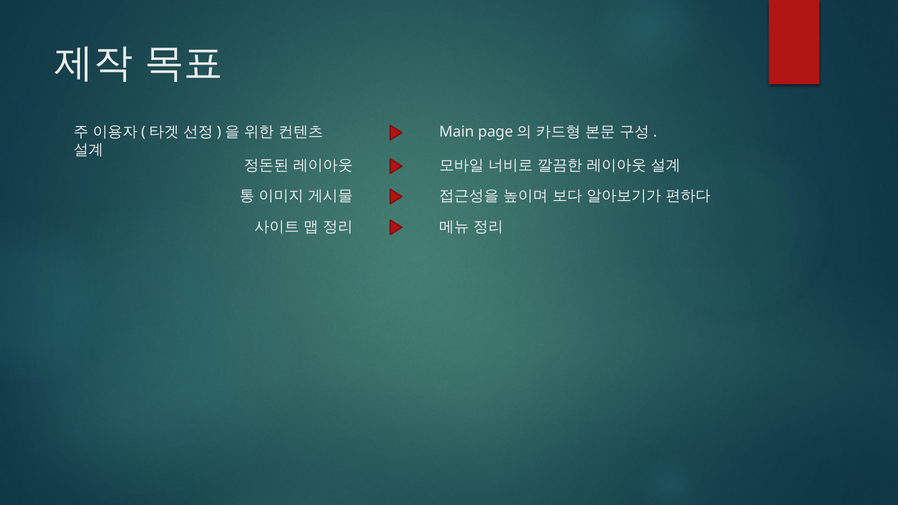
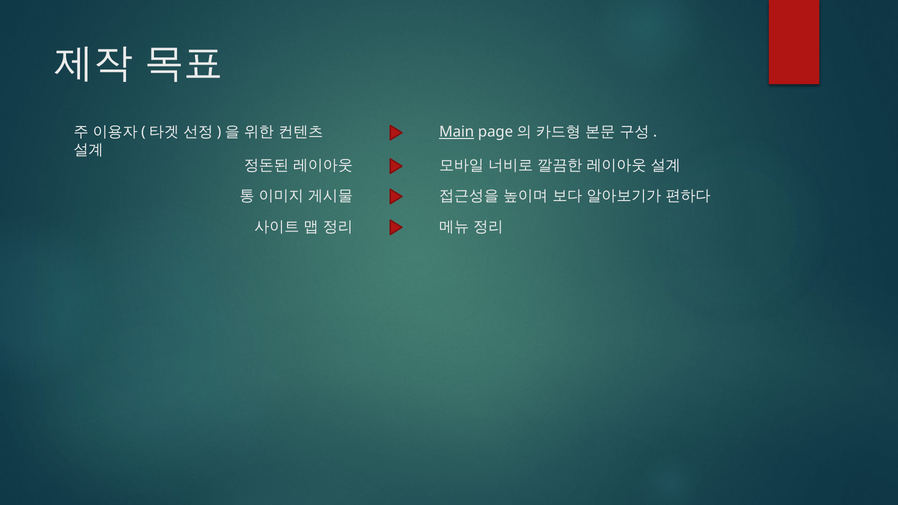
Main underline: none -> present (457, 132)
